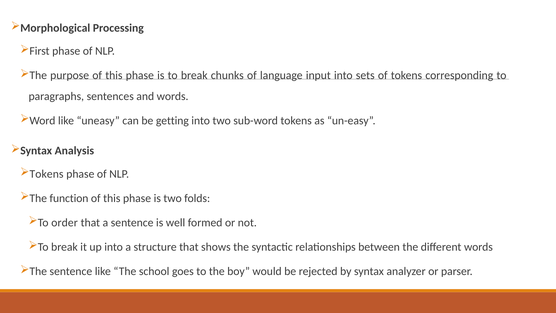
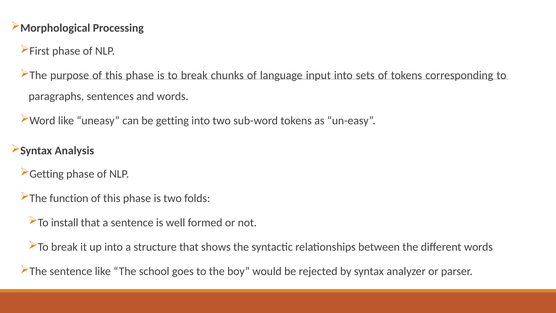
Tokens: Tokens -> Getting (47, 174)
order: order -> install (65, 223)
